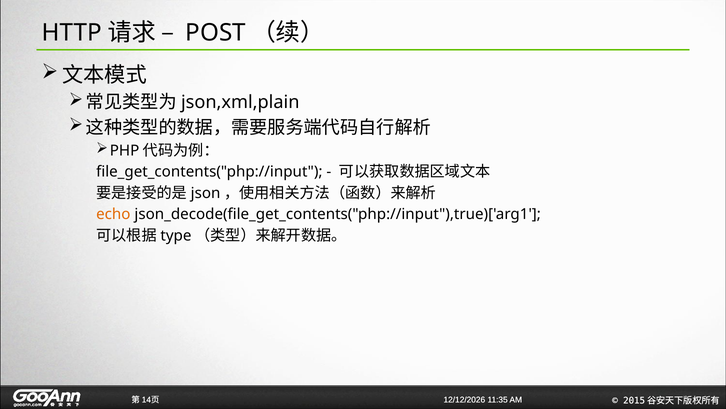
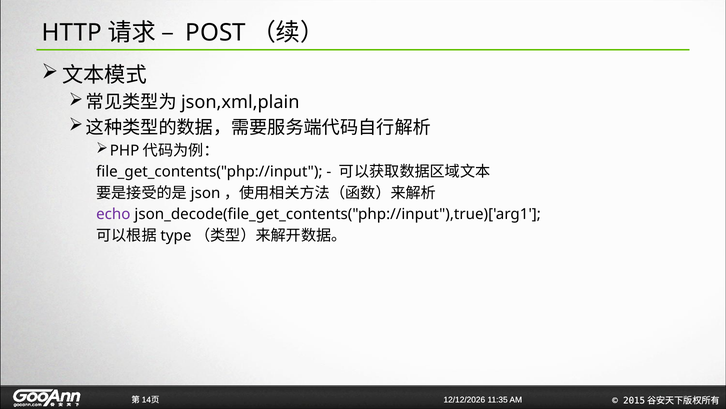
echo colour: orange -> purple (113, 214)
